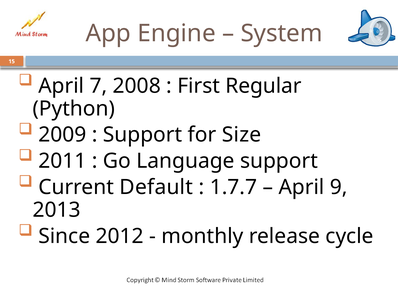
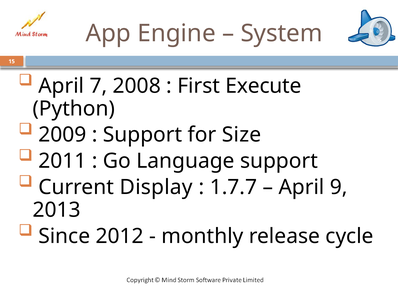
Regular: Regular -> Execute (263, 86)
Default: Default -> Display (156, 187)
